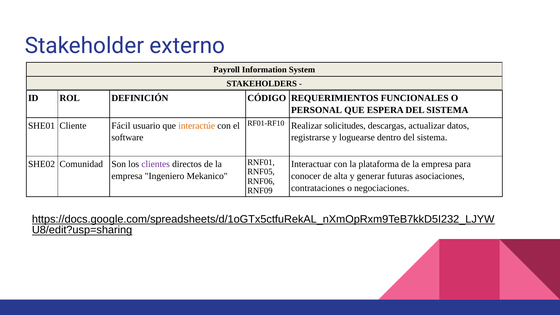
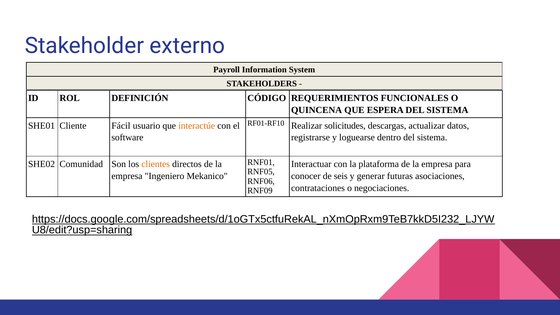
PERSONAL: PERSONAL -> QUINCENA (317, 110)
clientes colour: purple -> orange (156, 164)
alta: alta -> seis (341, 176)
